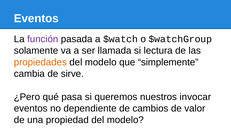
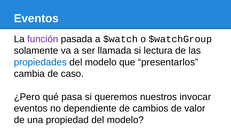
propiedades colour: orange -> blue (40, 62)
simplemente: simplemente -> presentarlos (168, 62)
sirve: sirve -> caso (72, 74)
